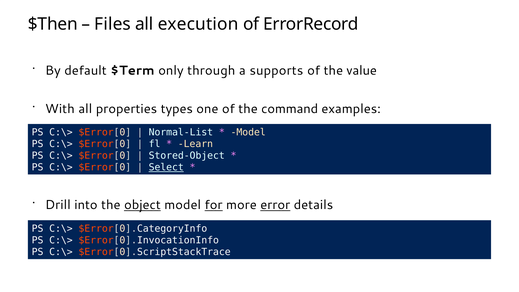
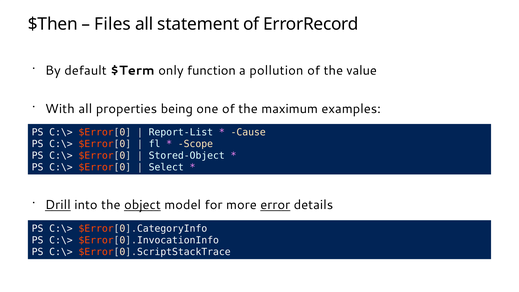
execution: execution -> statement (198, 24)
through: through -> function (211, 71)
supports: supports -> pollution (276, 71)
types: types -> being (177, 109)
command: command -> maximum (290, 109)
Normal-List: Normal-List -> Report-List (181, 132)
Model: Model -> Cause (248, 132)
Learn: Learn -> Scope (195, 144)
Select underline: present -> none (166, 167)
Drill underline: none -> present (58, 205)
for underline: present -> none (214, 205)
